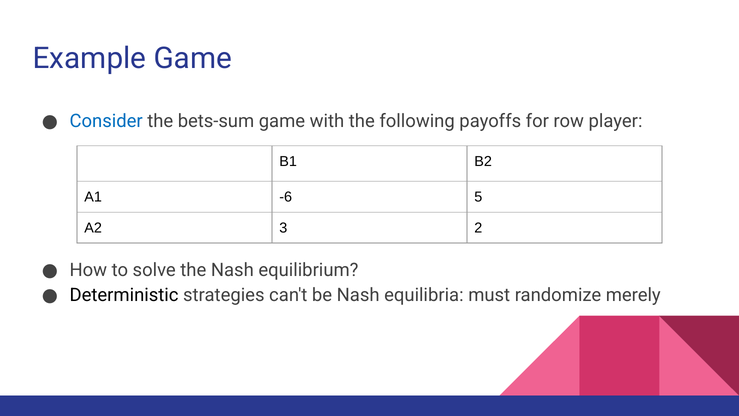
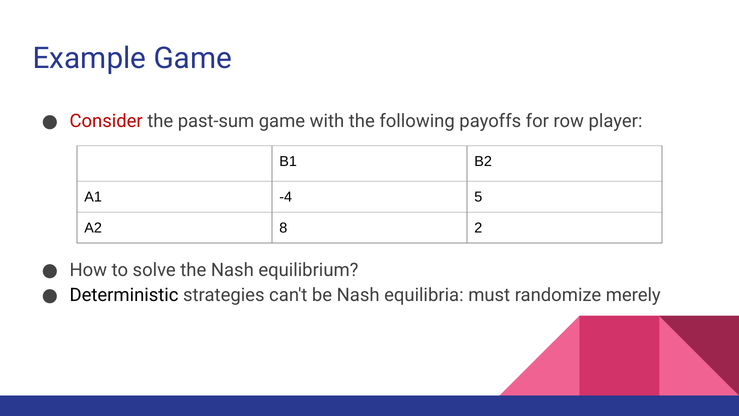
Consider colour: blue -> red (106, 121)
bets-sum: bets-sum -> past-sum (216, 121)
-6: -6 -> -4 (286, 197)
3: 3 -> 8 (283, 228)
